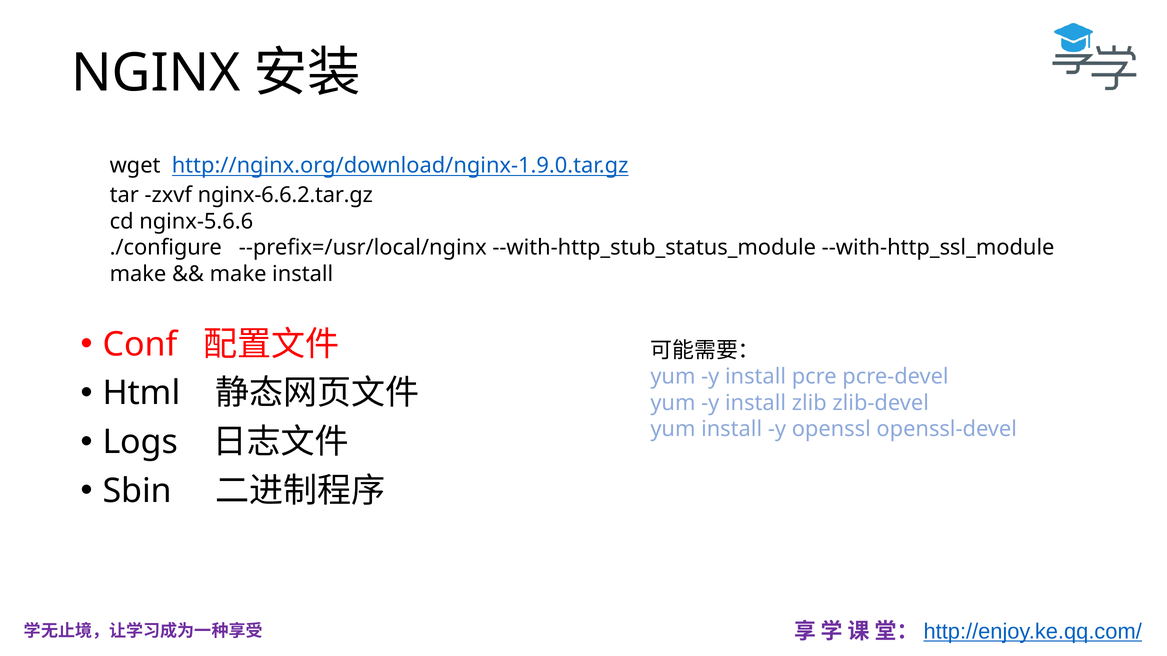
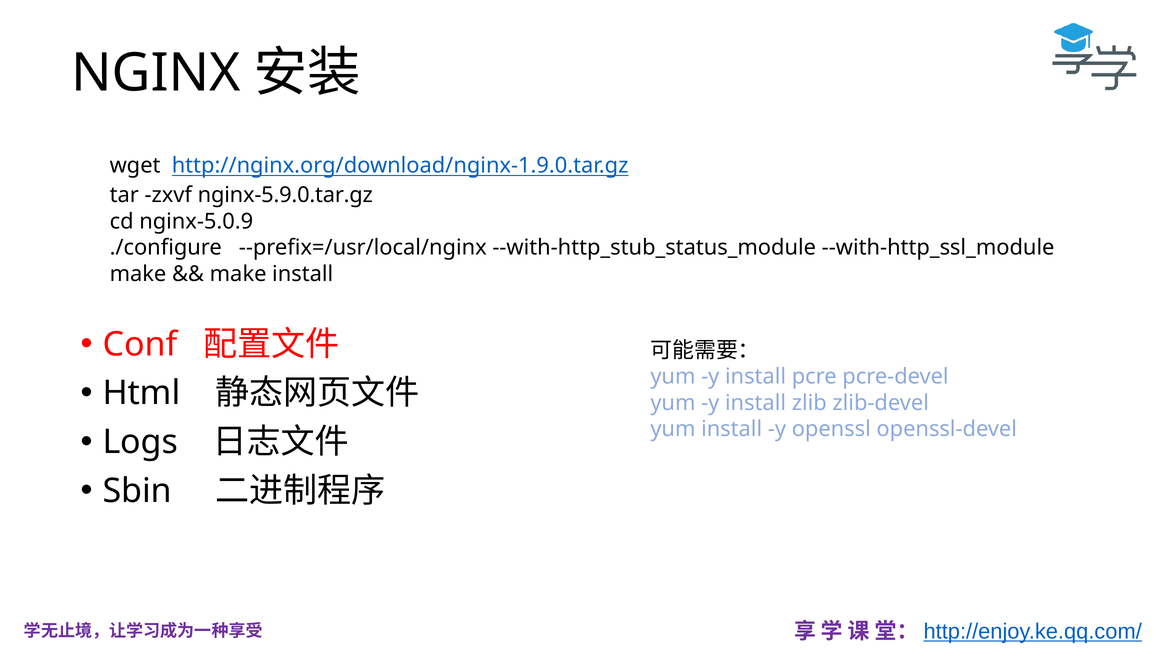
nginx-6.6.2.tar.gz: nginx-6.6.2.tar.gz -> nginx-5.9.0.tar.gz (285, 195)
nginx-5.6.6: nginx-5.6.6 -> nginx-5.0.9 (196, 222)
